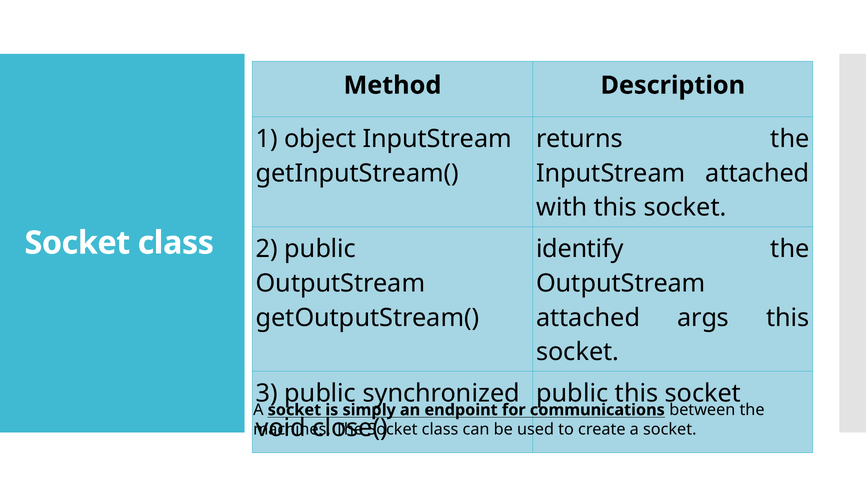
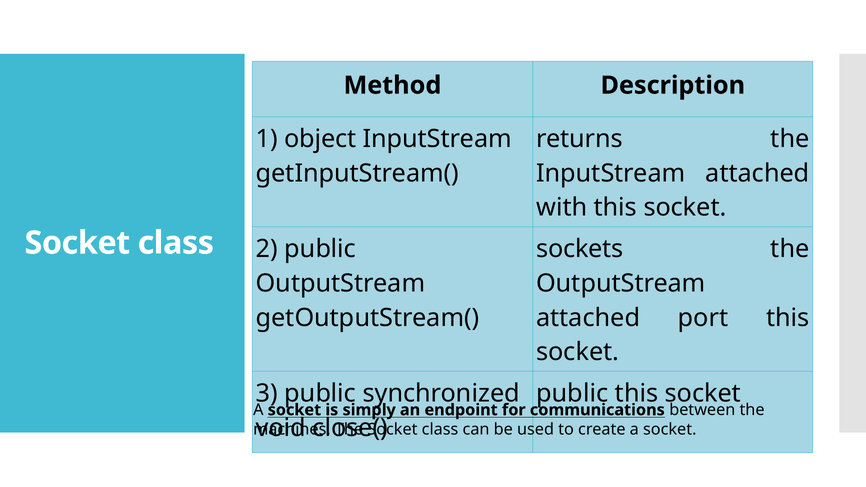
identify: identify -> sockets (580, 249)
args: args -> port (703, 318)
